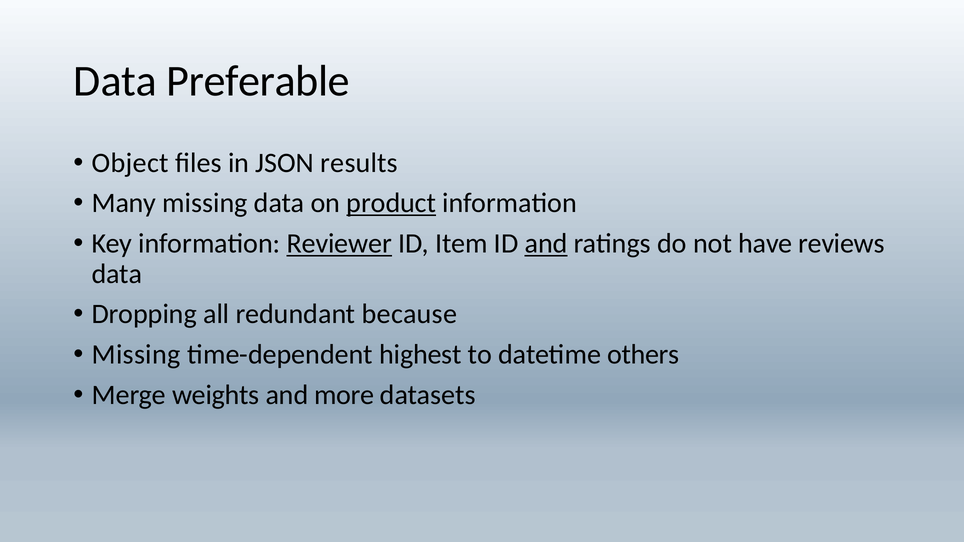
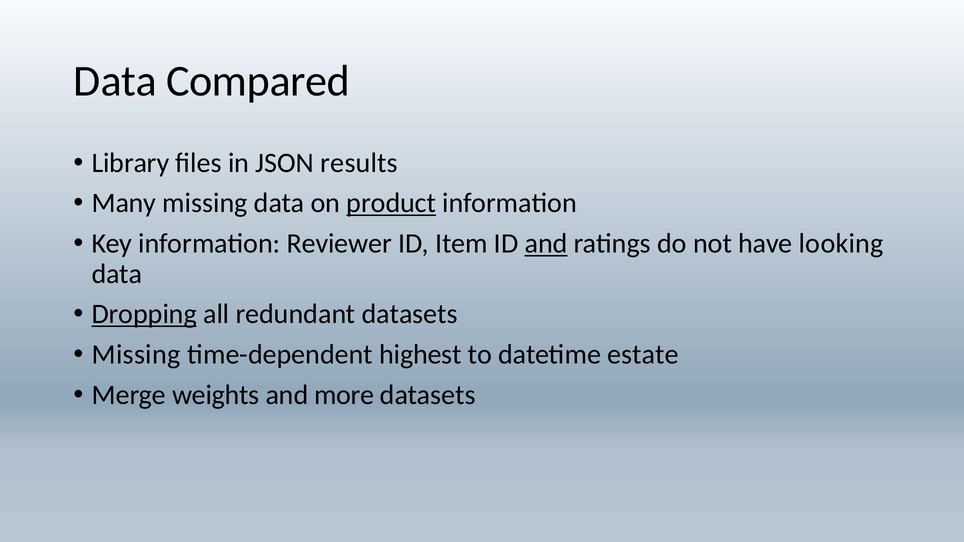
Preferable: Preferable -> Compared (258, 81)
Object: Object -> Library (130, 163)
Reviewer underline: present -> none (339, 244)
reviews: reviews -> looking (841, 244)
Dropping underline: none -> present (144, 314)
redundant because: because -> datasets (410, 314)
others: others -> estate (643, 355)
